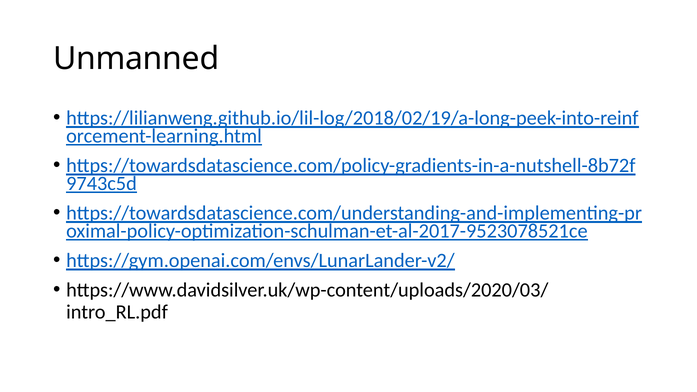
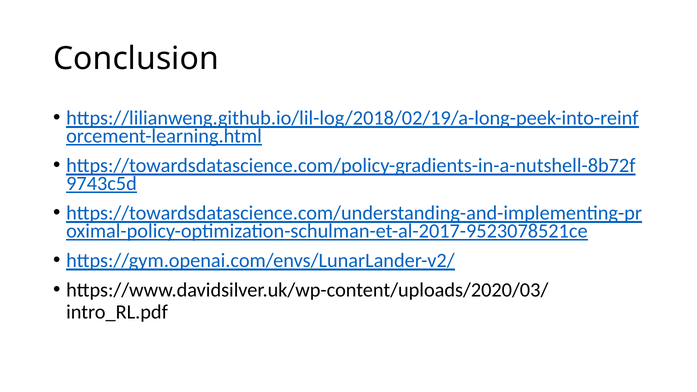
Unmanned: Unmanned -> Conclusion (136, 59)
